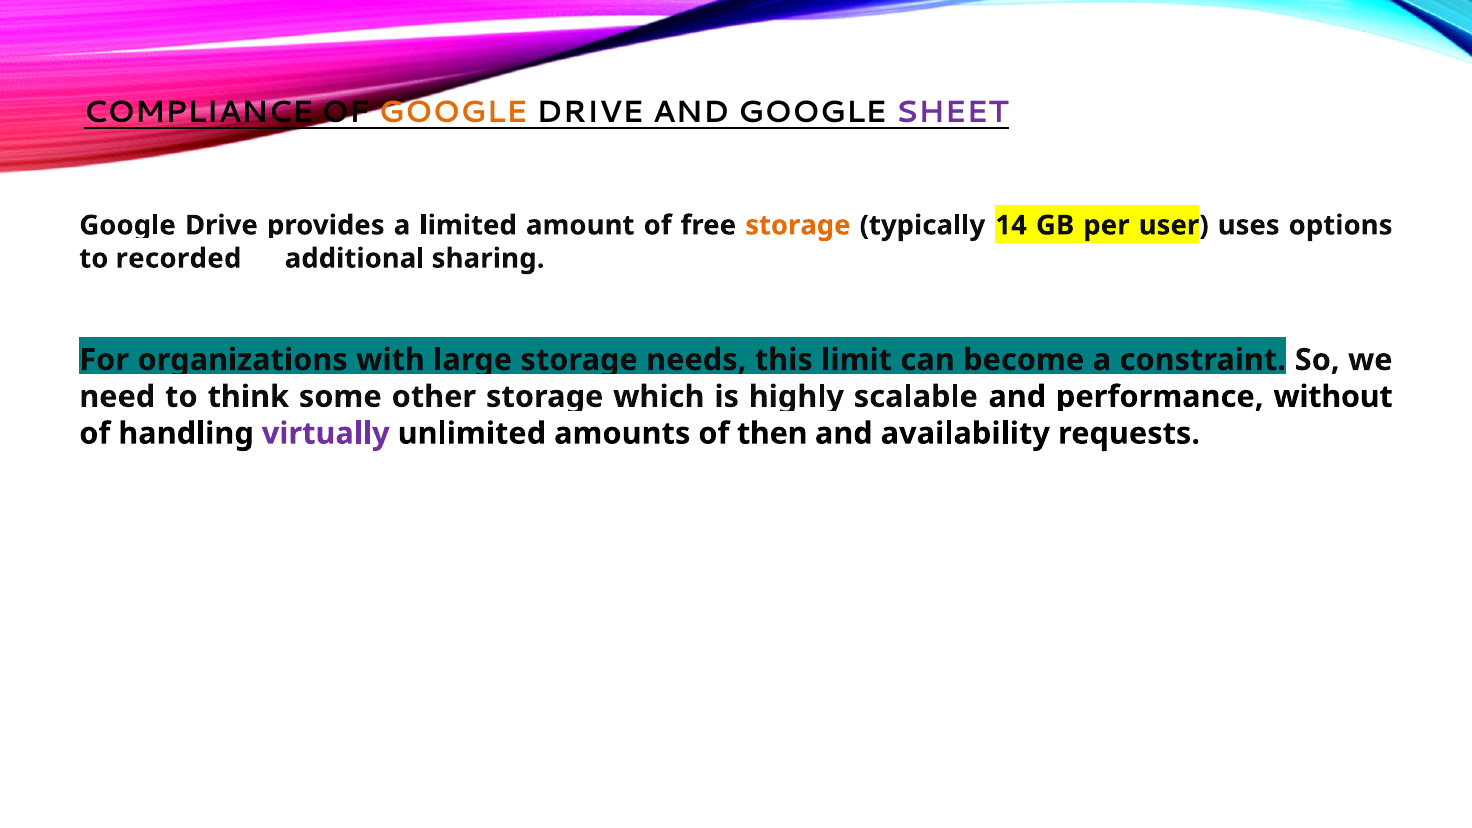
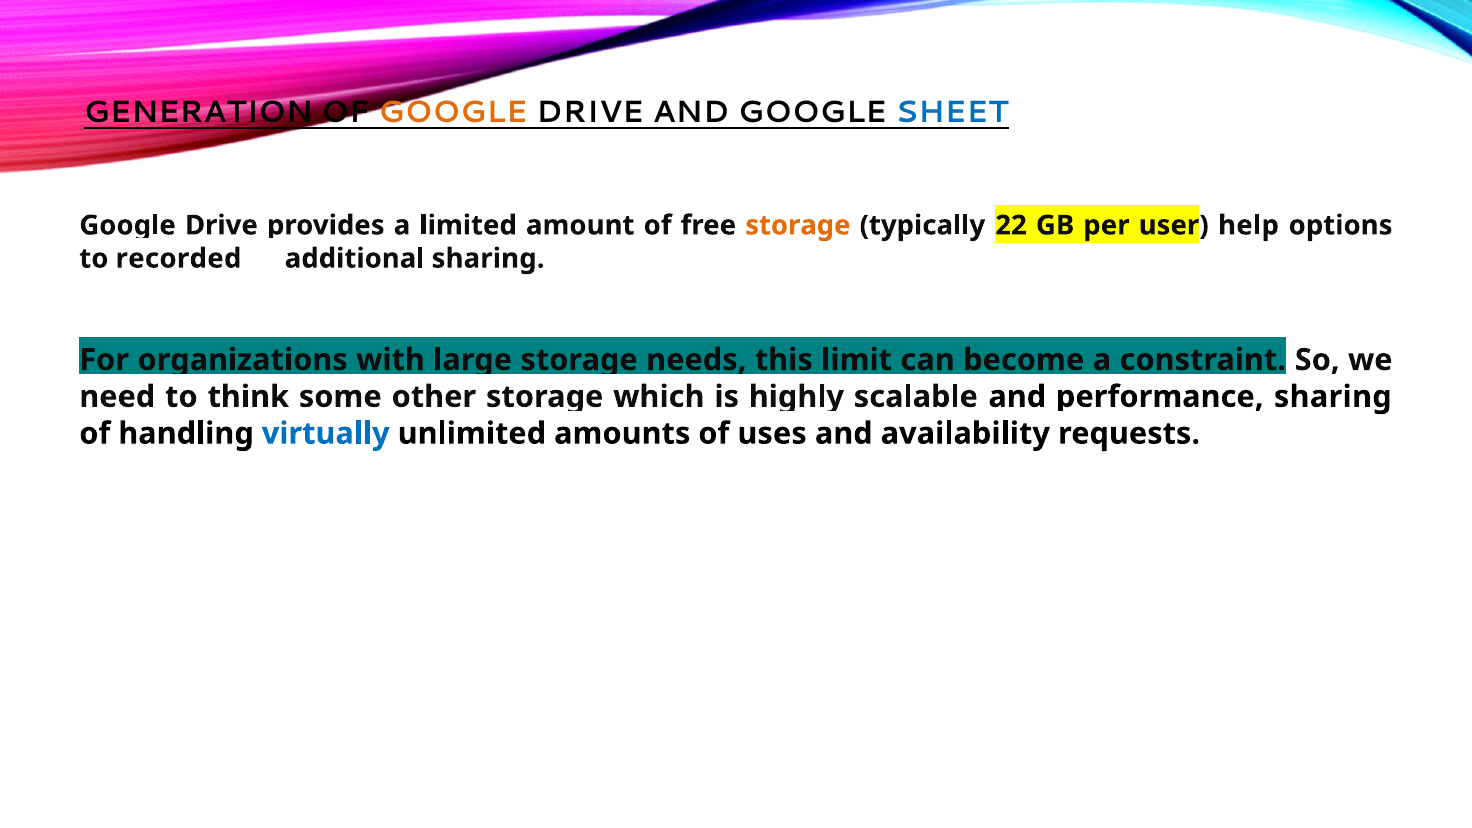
COMPLIANCE: COMPLIANCE -> GENERATION (198, 112)
SHEET colour: purple -> blue (952, 112)
14: 14 -> 22 (1011, 225)
uses: uses -> help (1249, 225)
without: without -> sharing (1333, 397)
virtually colour: purple -> blue (326, 434)
then: then -> uses (772, 434)
